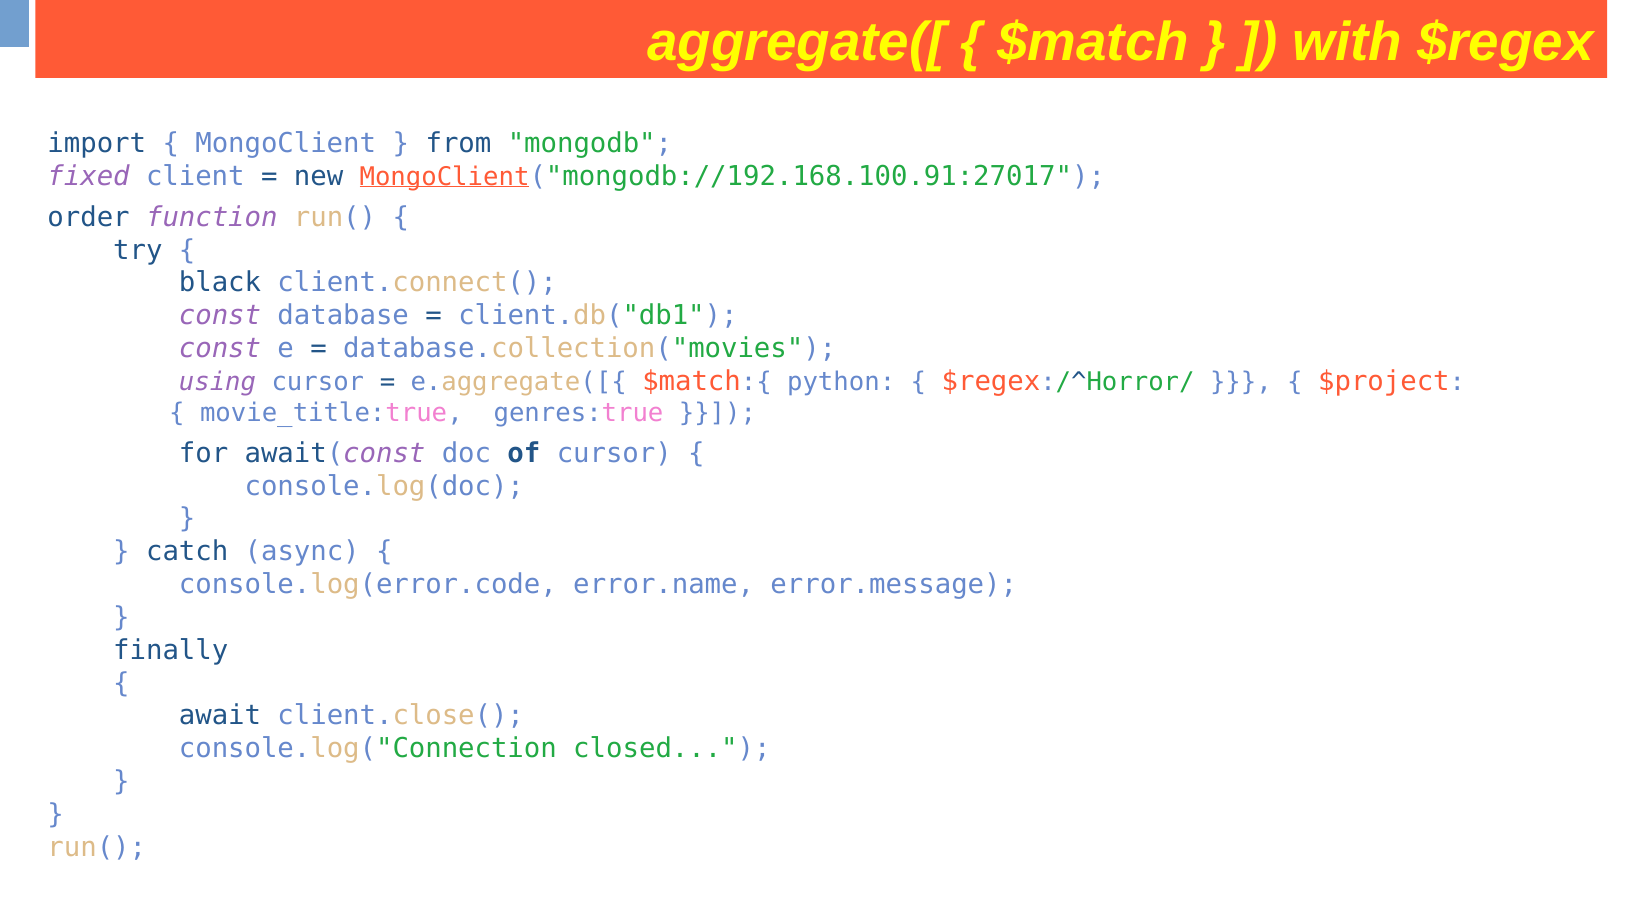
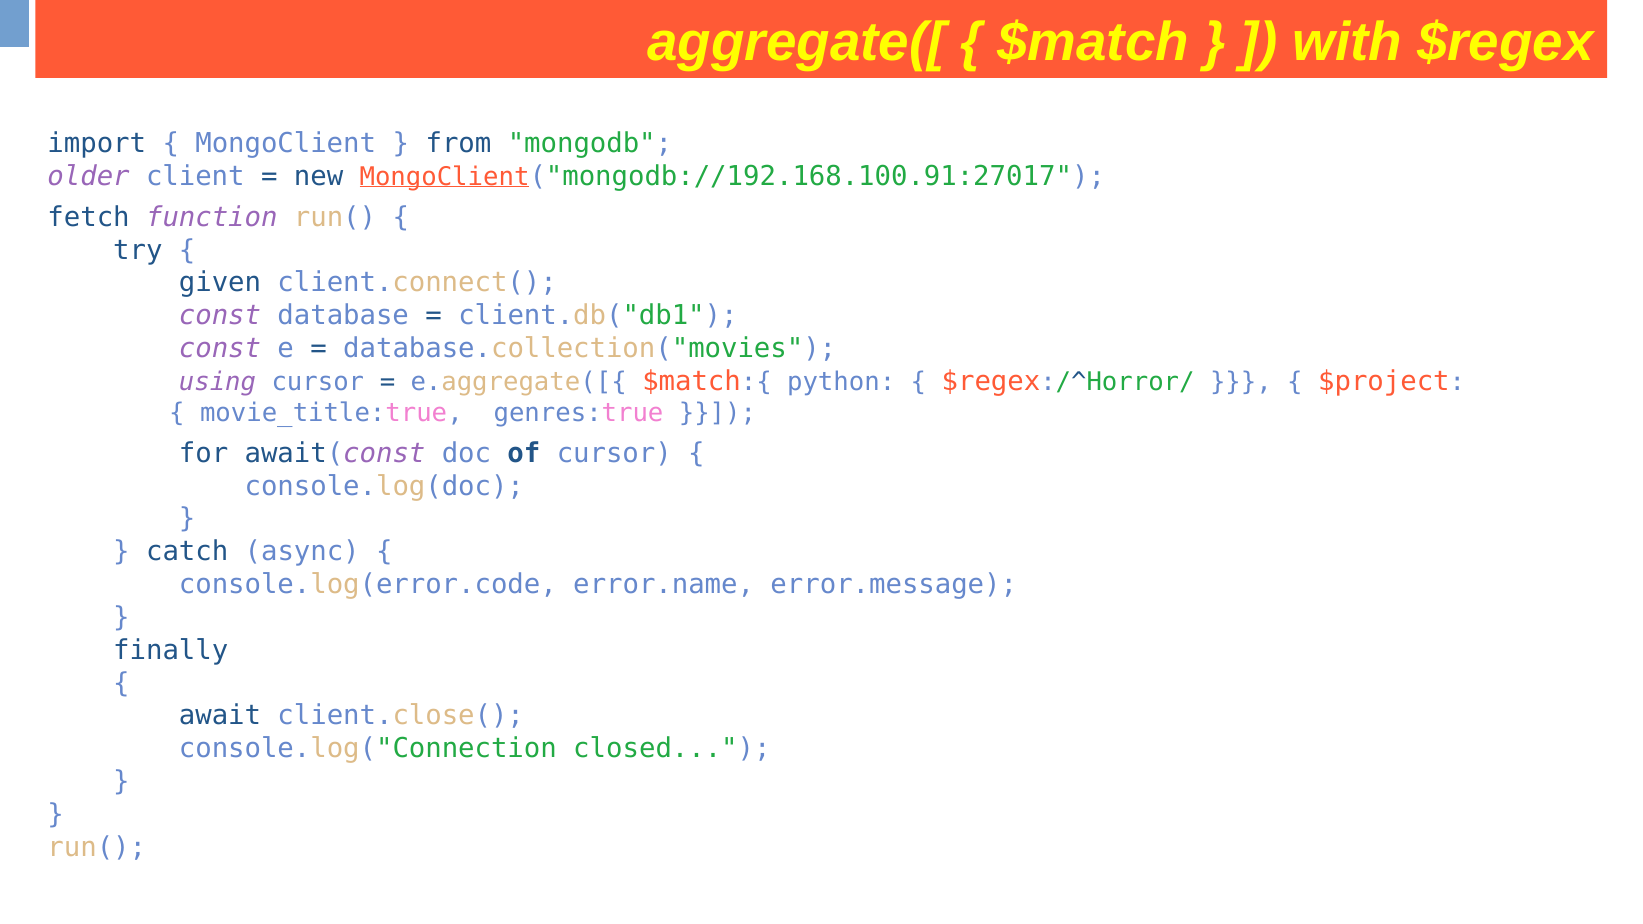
fixed: fixed -> older (89, 176)
order: order -> fetch (89, 217)
black: black -> given (220, 283)
